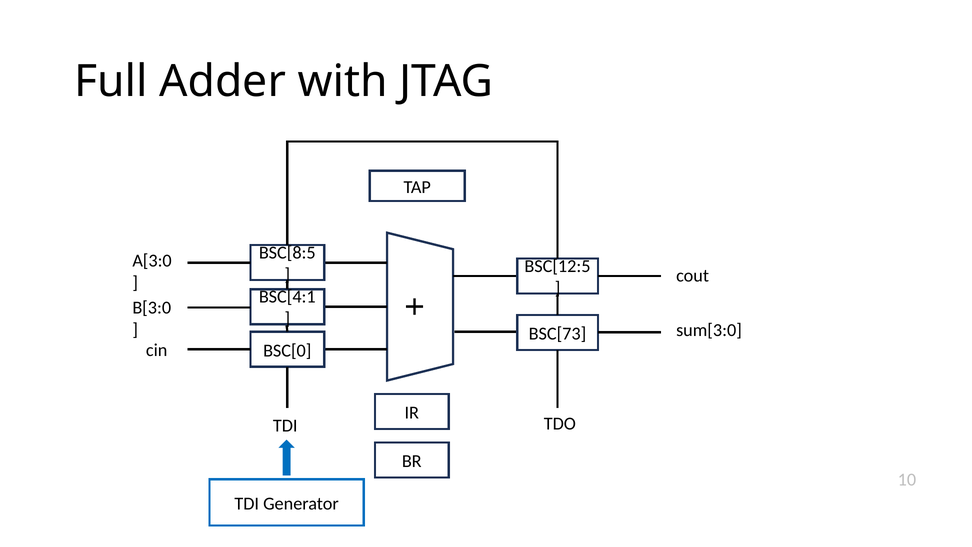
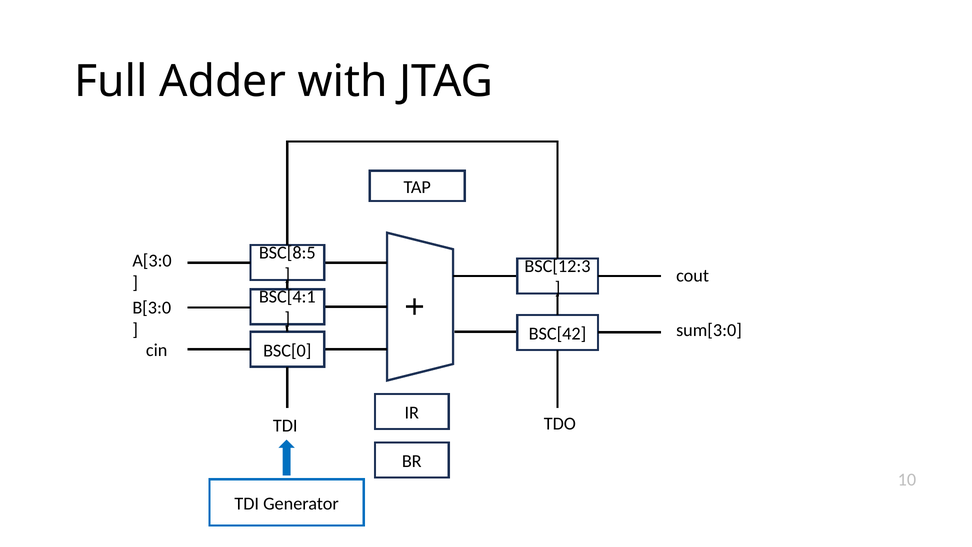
BSC[12:5: BSC[12:5 -> BSC[12:3 (557, 266)
BSC[73: BSC[73 -> BSC[42 (557, 334)
